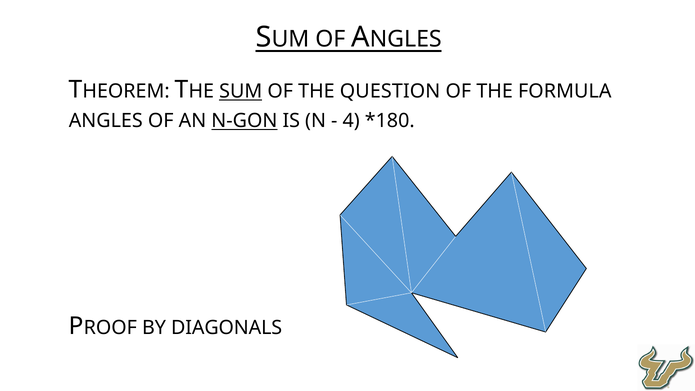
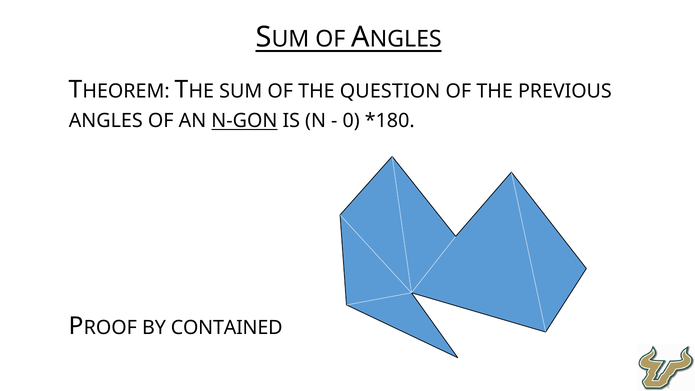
SUM underline: present -> none (241, 91)
FORMULA: FORMULA -> PREVIOUS (565, 91)
4: 4 -> 0 (351, 121)
DIAGONALS: DIAGONALS -> CONTAINED (227, 328)
